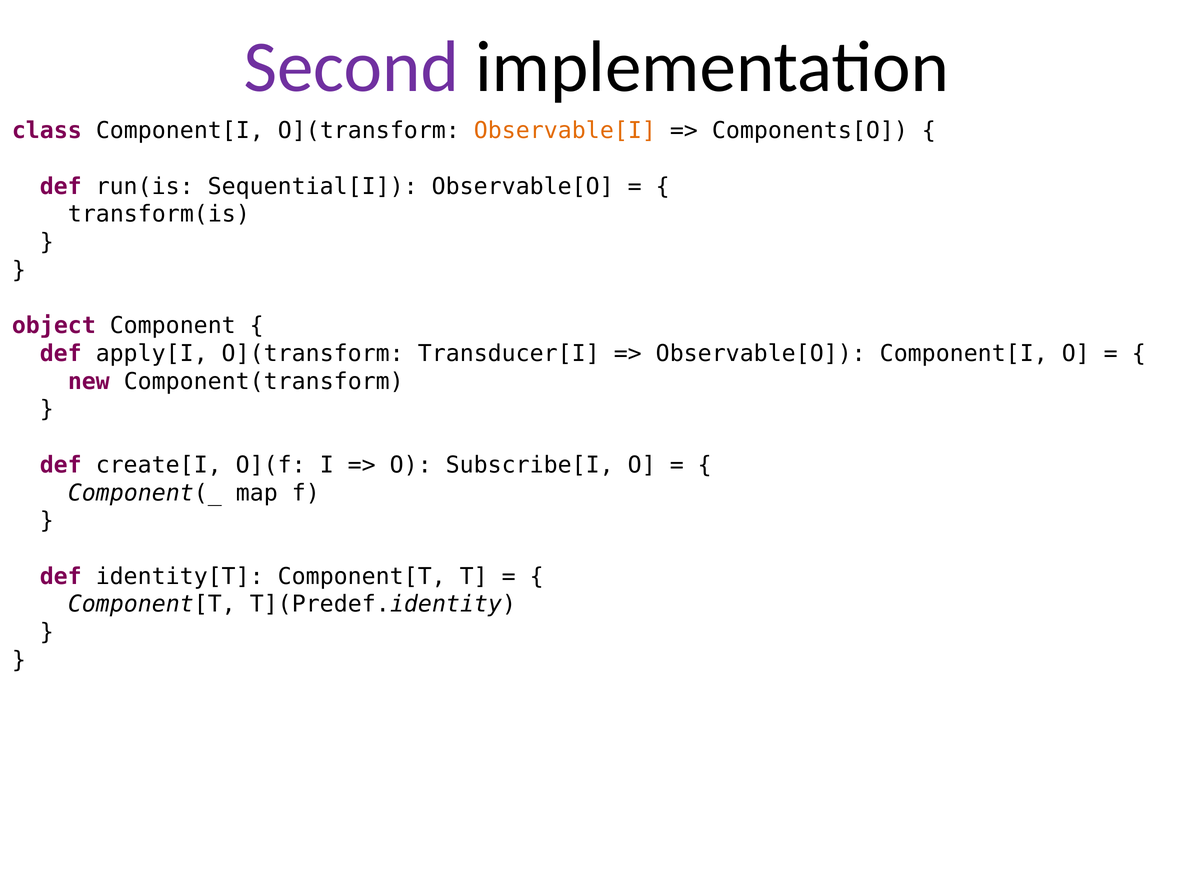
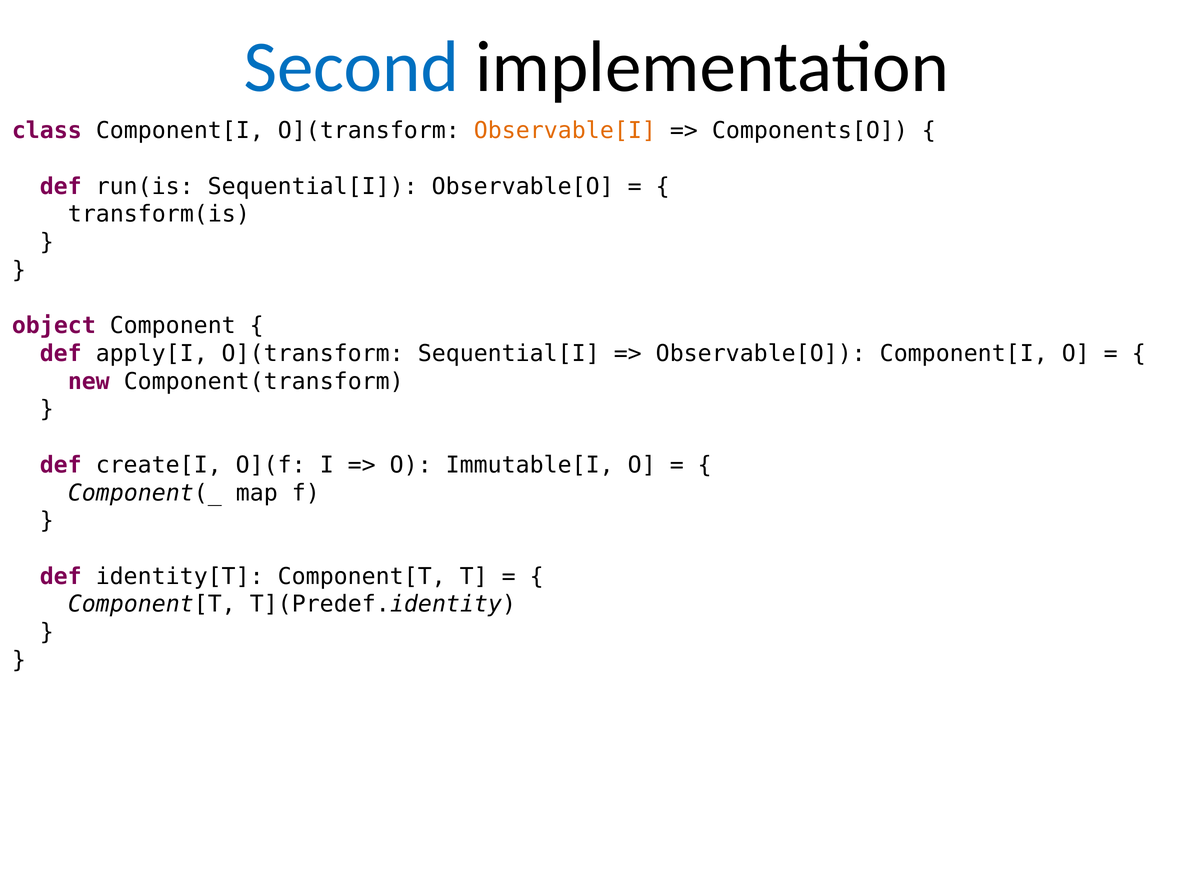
Second colour: purple -> blue (351, 67)
O](transform Transducer[I: Transducer[I -> Sequential[I (509, 354)
Subscribe[I: Subscribe[I -> Immutable[I (530, 465)
